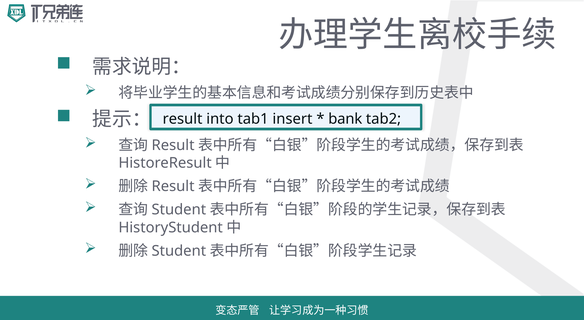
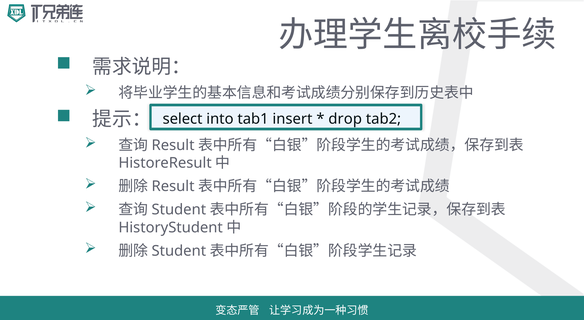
result: result -> select (183, 119)
bank: bank -> drop (345, 119)
